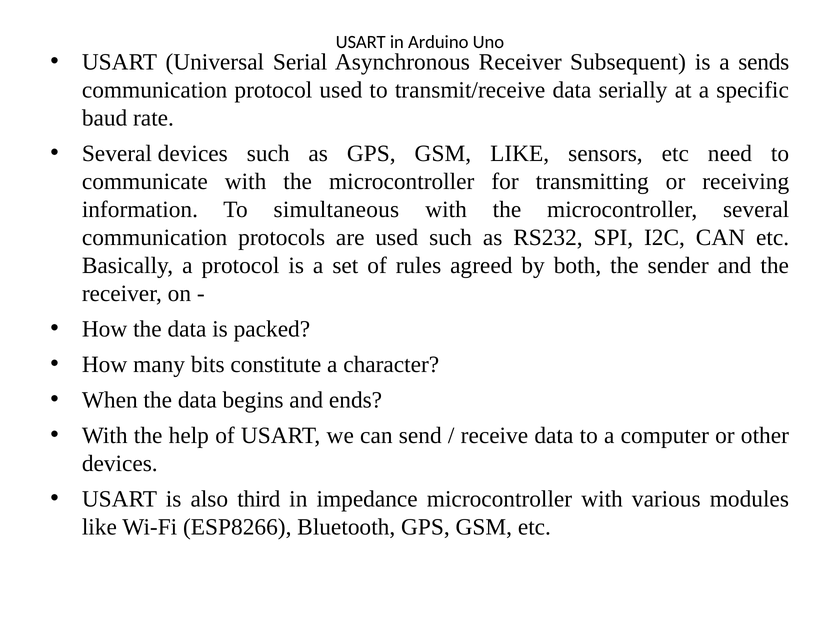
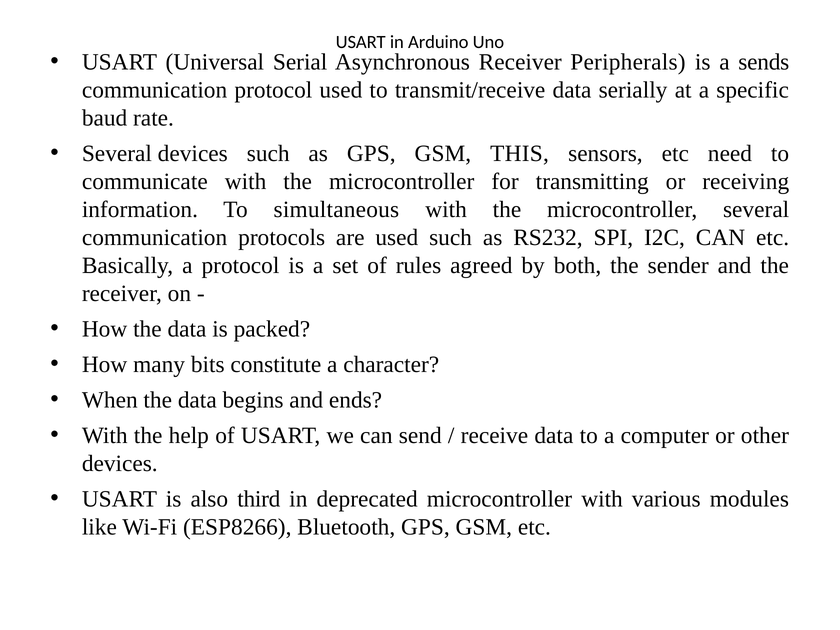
Subsequent: Subsequent -> Peripherals (628, 62)
GSM LIKE: LIKE -> THIS (520, 153)
impedance: impedance -> deprecated (367, 499)
